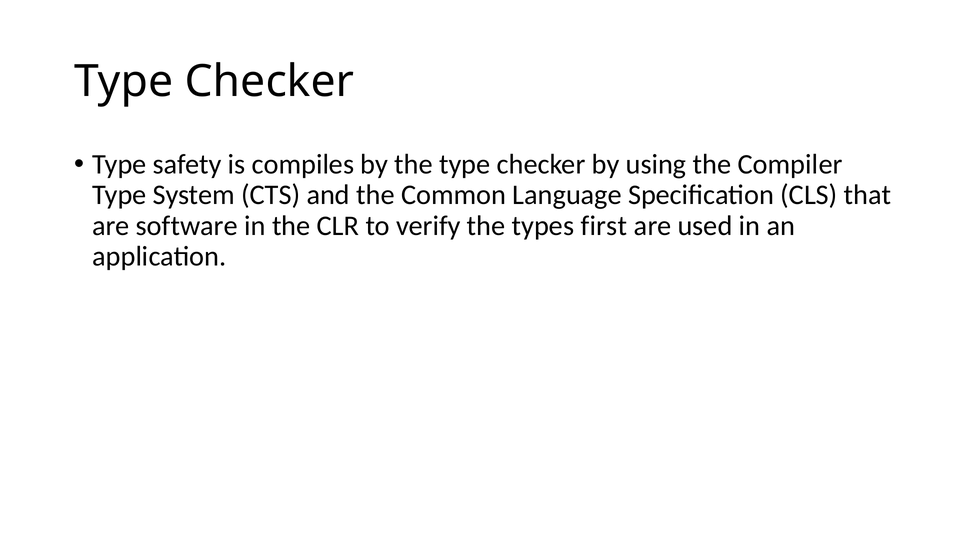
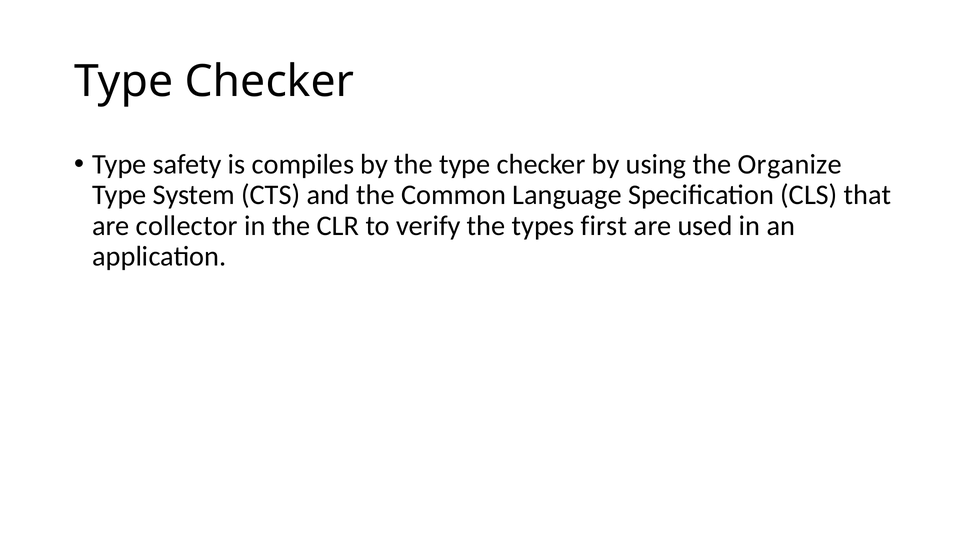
Compiler: Compiler -> Organize (790, 164)
software: software -> collector (187, 226)
